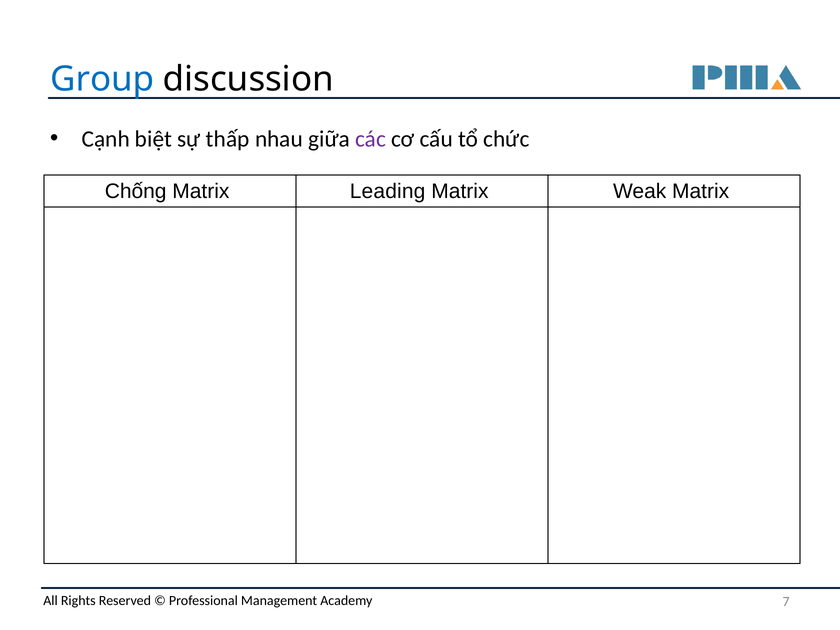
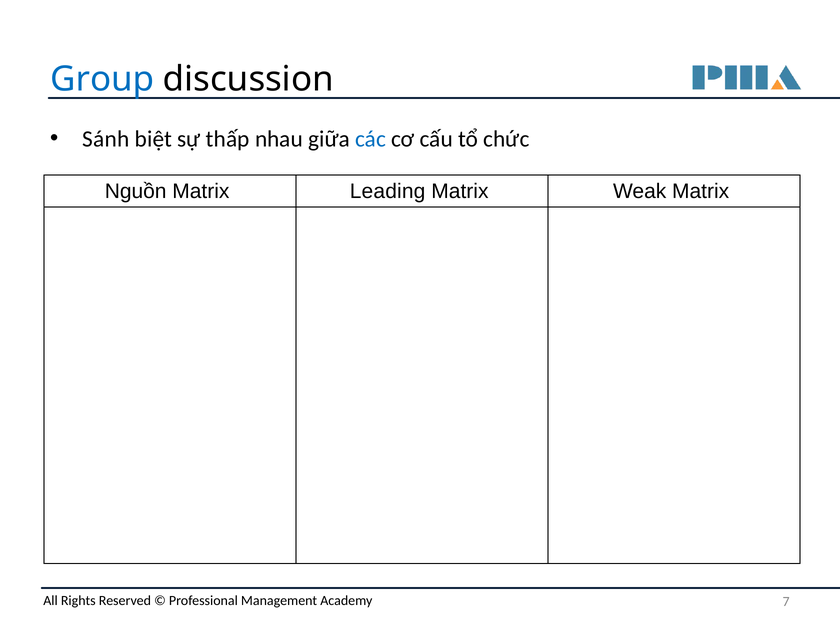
Cạnh: Cạnh -> Sánh (106, 139)
các colour: purple -> blue (371, 139)
Chống: Chống -> Nguồn (136, 191)
